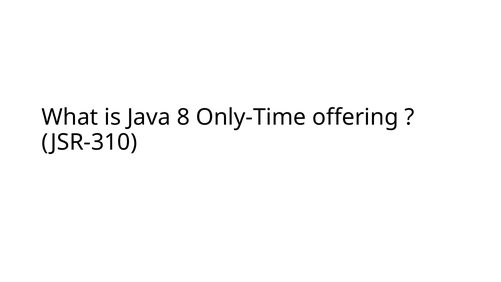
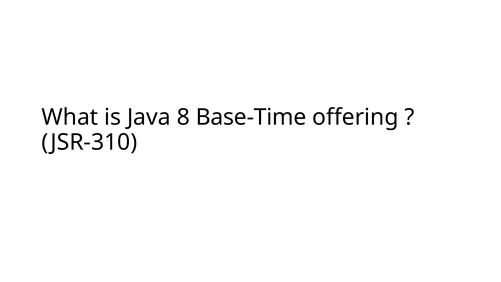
Only-Time: Only-Time -> Base-Time (251, 117)
